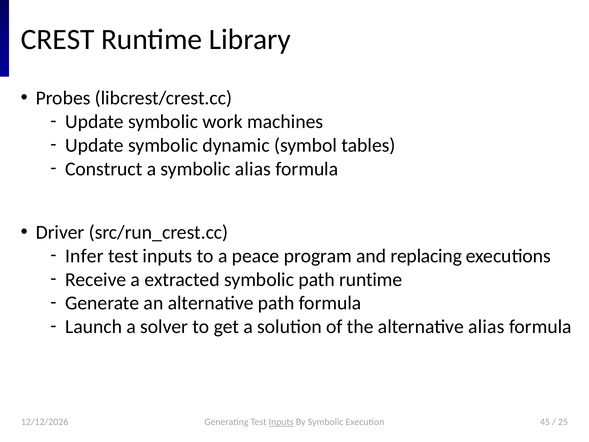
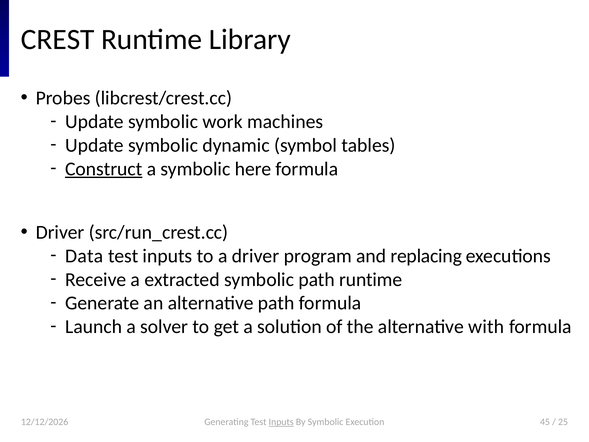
Construct underline: none -> present (104, 169)
symbolic alias: alias -> here (253, 169)
Infer: Infer -> Data (84, 256)
a peace: peace -> driver (256, 256)
alternative alias: alias -> with (486, 327)
